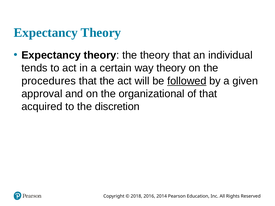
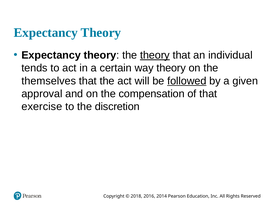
theory underline: none -> present (155, 55)
procedures: procedures -> themselves (49, 81)
organizational: organizational -> compensation (152, 94)
acquired: acquired -> exercise (42, 107)
